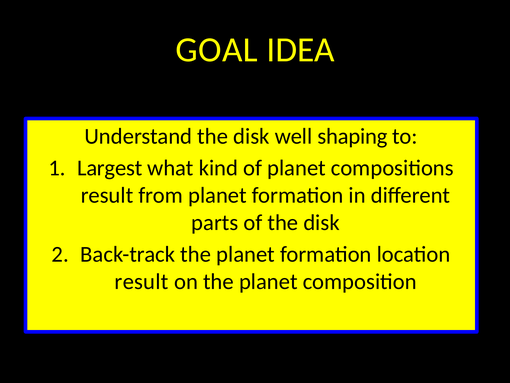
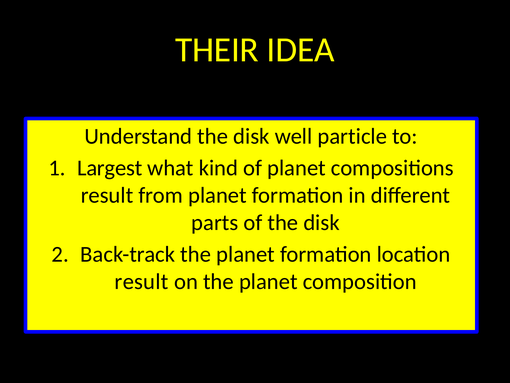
GOAL: GOAL -> THEIR (217, 50)
shaping: shaping -> particle (352, 136)
